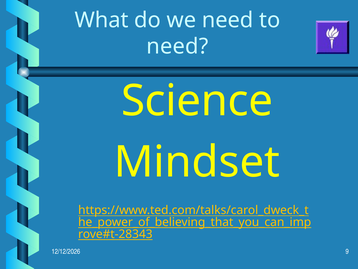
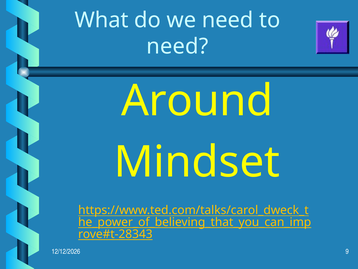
Science: Science -> Around (197, 101)
